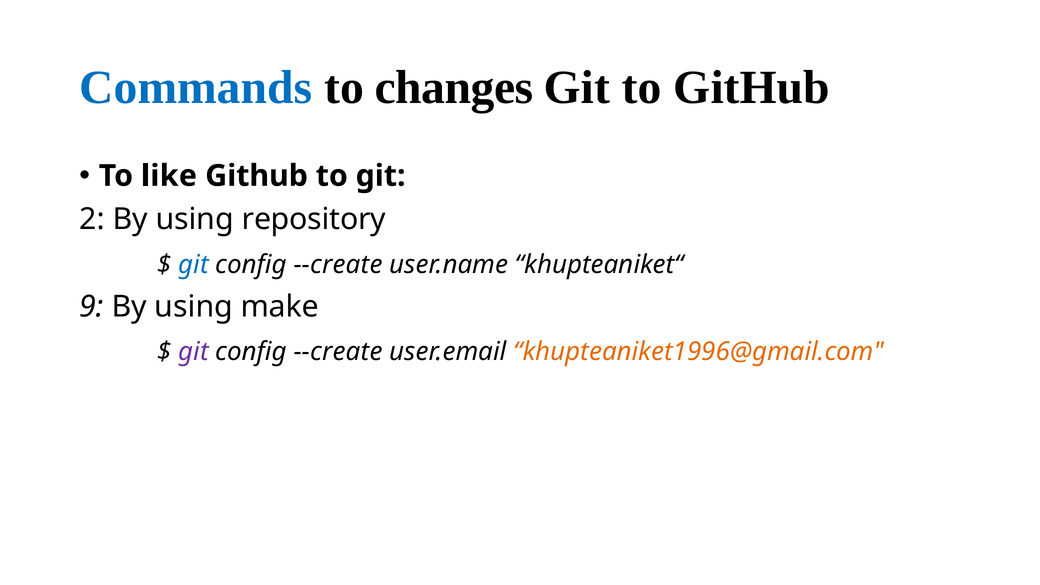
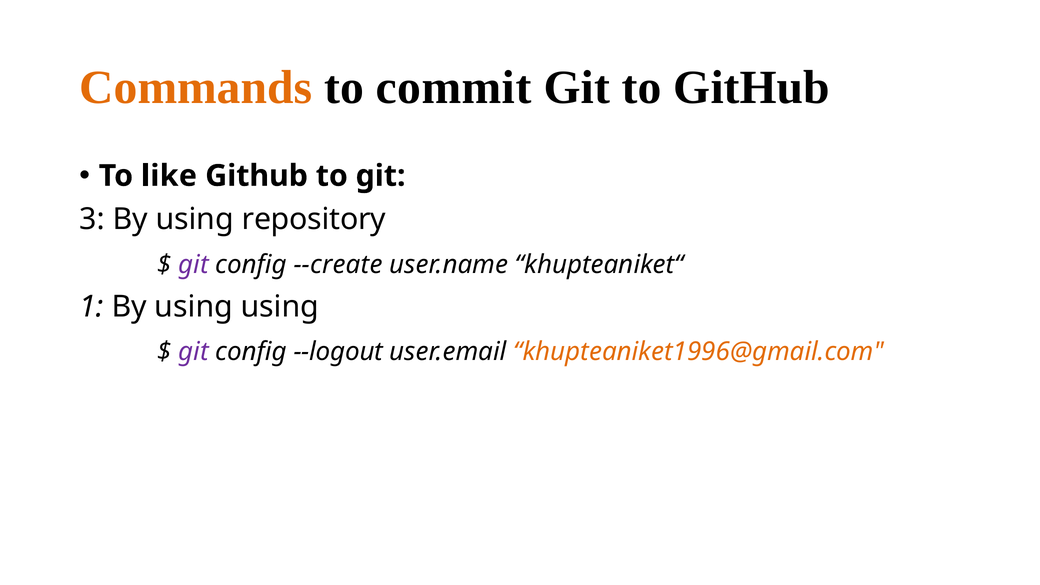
Commands colour: blue -> orange (196, 87)
changes: changes -> commit (454, 87)
2: 2 -> 3 (92, 219)
git colour: blue -> purple (194, 264)
9: 9 -> 1 (92, 307)
using make: make -> using (280, 307)
--create: --create -> --logout (338, 352)
